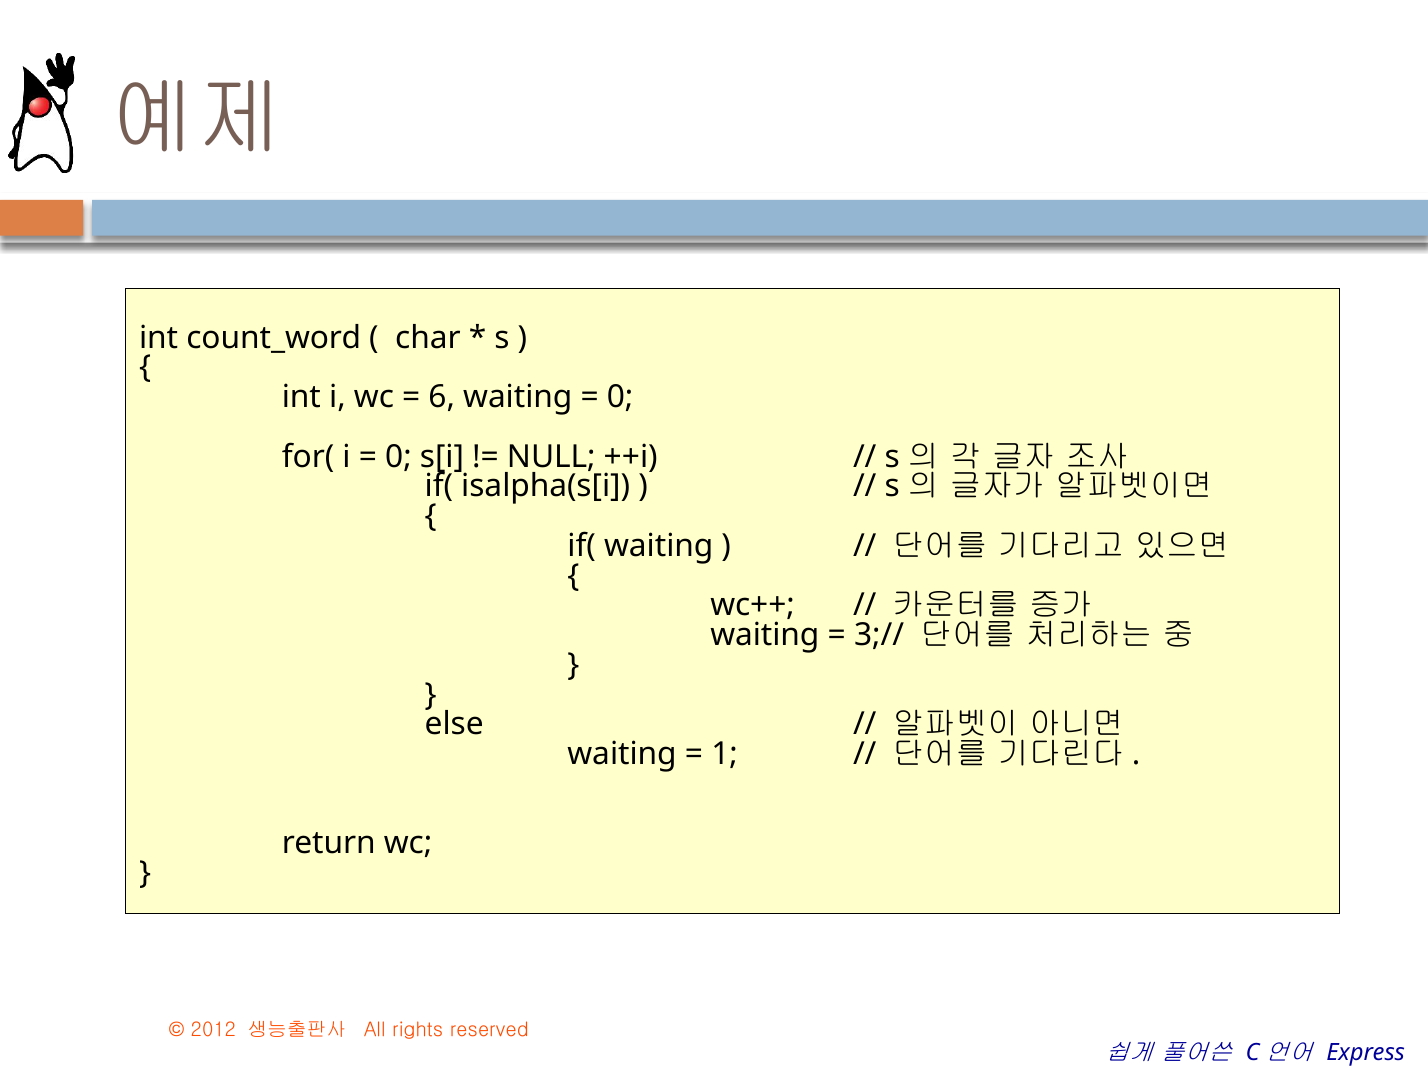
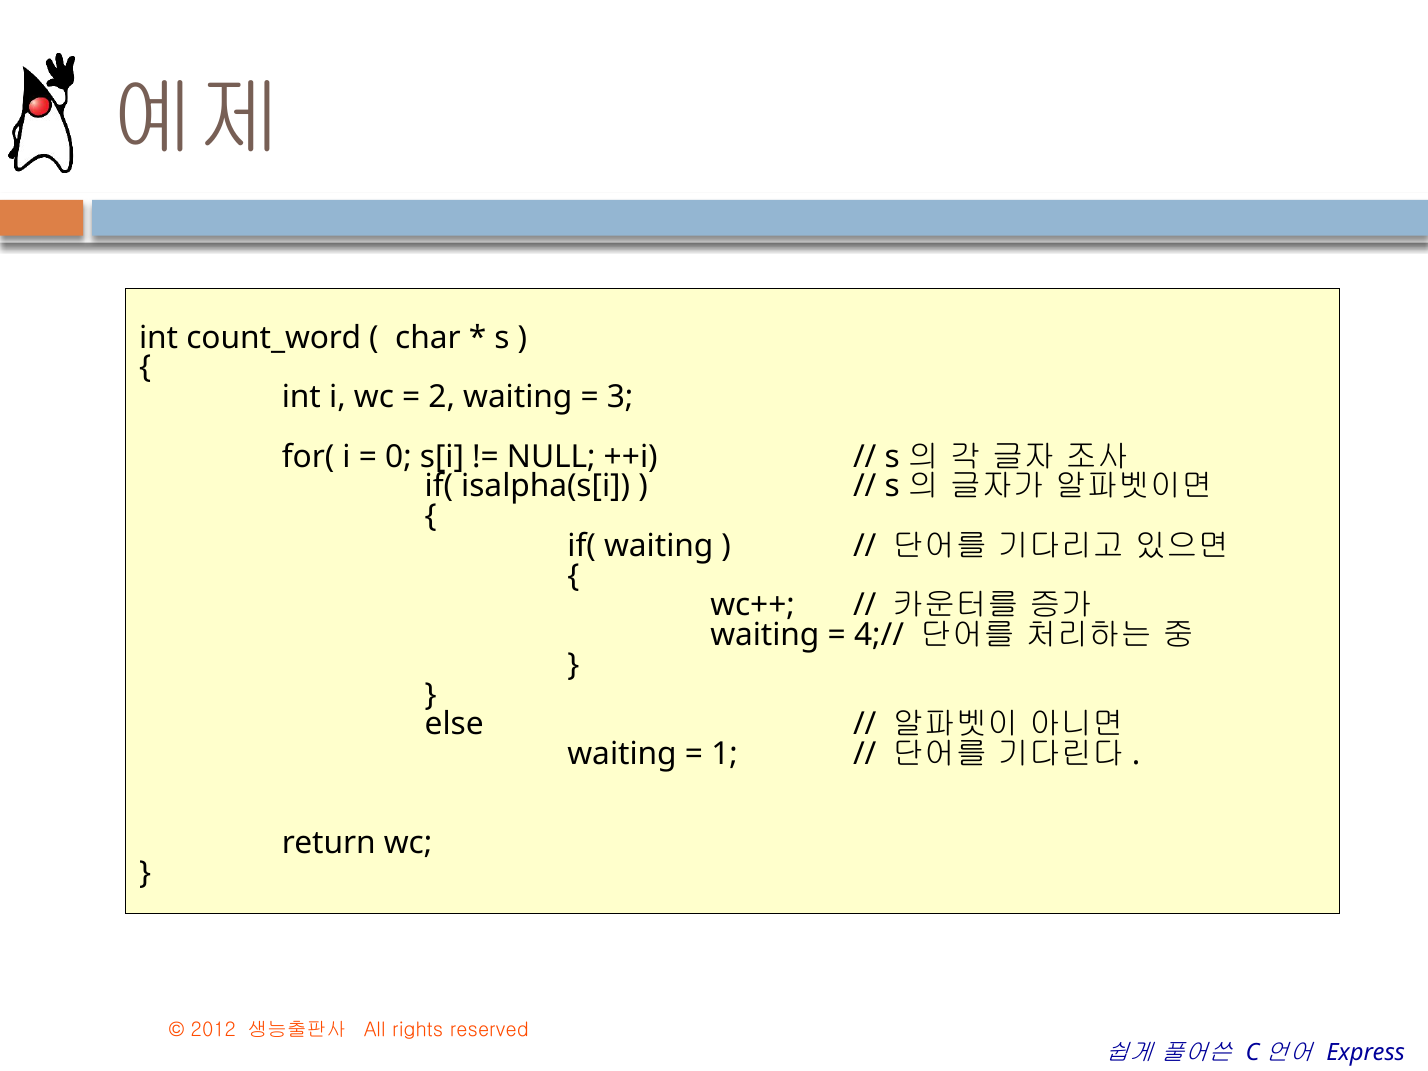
6: 6 -> 2 (442, 397)
0: 0 -> 3 (620, 397)
3;//: 3;// -> 4;// (879, 635)
